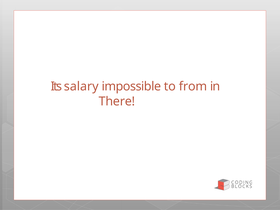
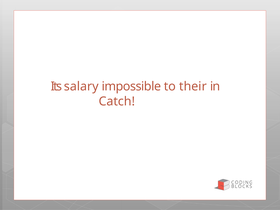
from: from -> their (193, 86)
There: There -> Catch (117, 101)
